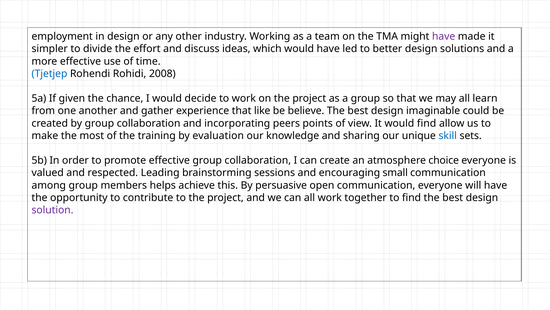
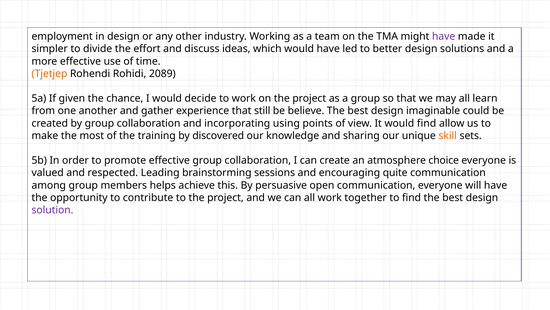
Tjetjep colour: blue -> orange (49, 74)
2008: 2008 -> 2089 (162, 74)
like: like -> still (262, 111)
peers: peers -> using (286, 123)
evaluation: evaluation -> discovered (218, 135)
skill colour: blue -> orange (448, 135)
small: small -> quite (395, 173)
